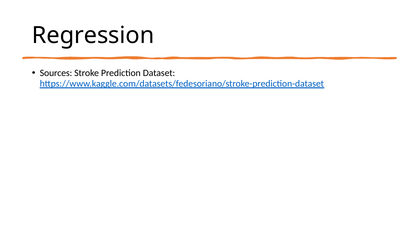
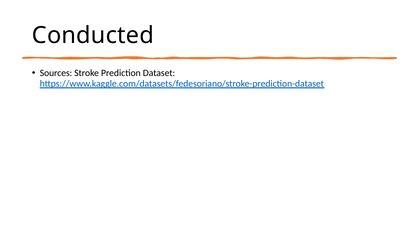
Regression: Regression -> Conducted (93, 35)
